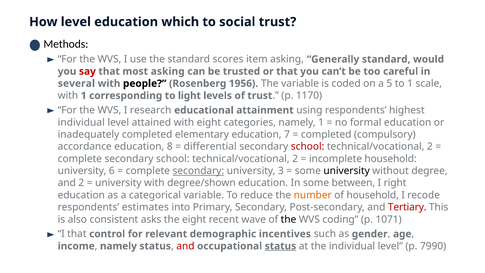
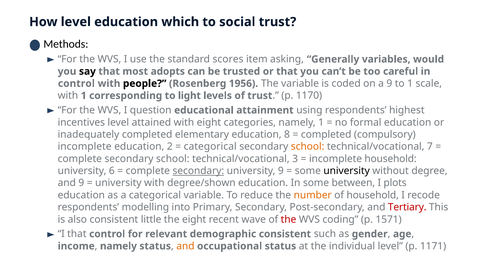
Generally standard: standard -> variables (386, 59)
say colour: red -> black (87, 71)
most asking: asking -> adopts (168, 71)
several: several -> control (76, 83)
a 5: 5 -> 9 (389, 83)
research: research -> question (151, 110)
individual: individual -> incentives (81, 122)
7: 7 -> 8 (287, 134)
accordance: accordance -> incomplete (85, 147)
8: 8 -> 2 (170, 147)
differential: differential -> categorical (210, 147)
school colour: red -> orange (308, 147)
2: 2 -> 7 (430, 147)
2: 2 -> 3 (295, 159)
university 3: 3 -> 9 (281, 171)
and 2: 2 -> 9 (81, 183)
right: right -> plots (395, 183)
estimates: estimates -> modelling (145, 207)
asks: asks -> little (151, 219)
the colour: black -> red (289, 219)
1071: 1071 -> 1571 (389, 219)
demographic incentives: incentives -> consistent (285, 234)
and colour: red -> orange (185, 246)
status underline: present -> none (280, 246)
7990: 7990 -> 1171 (433, 246)
